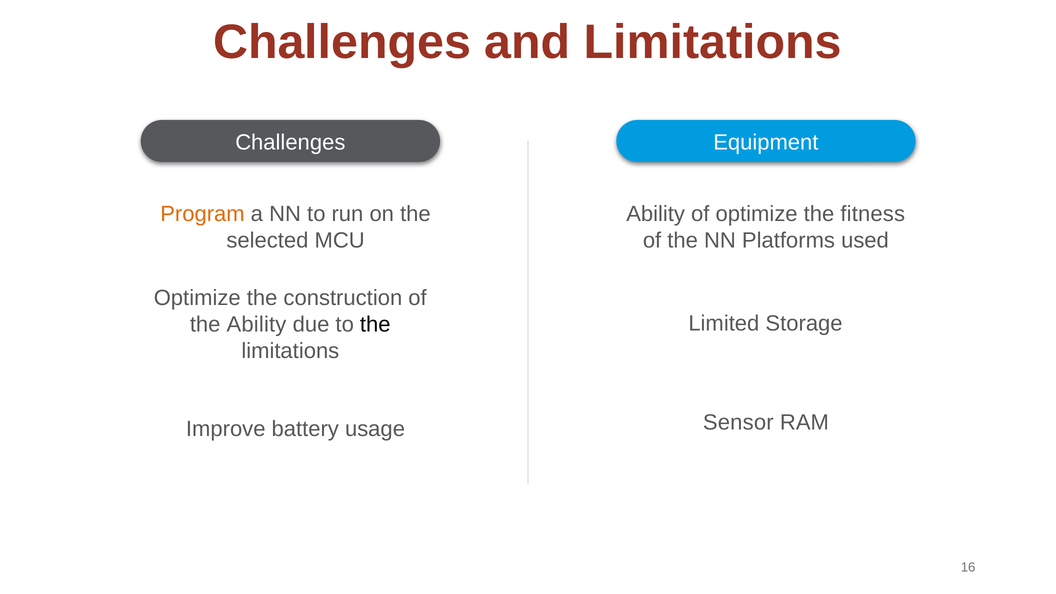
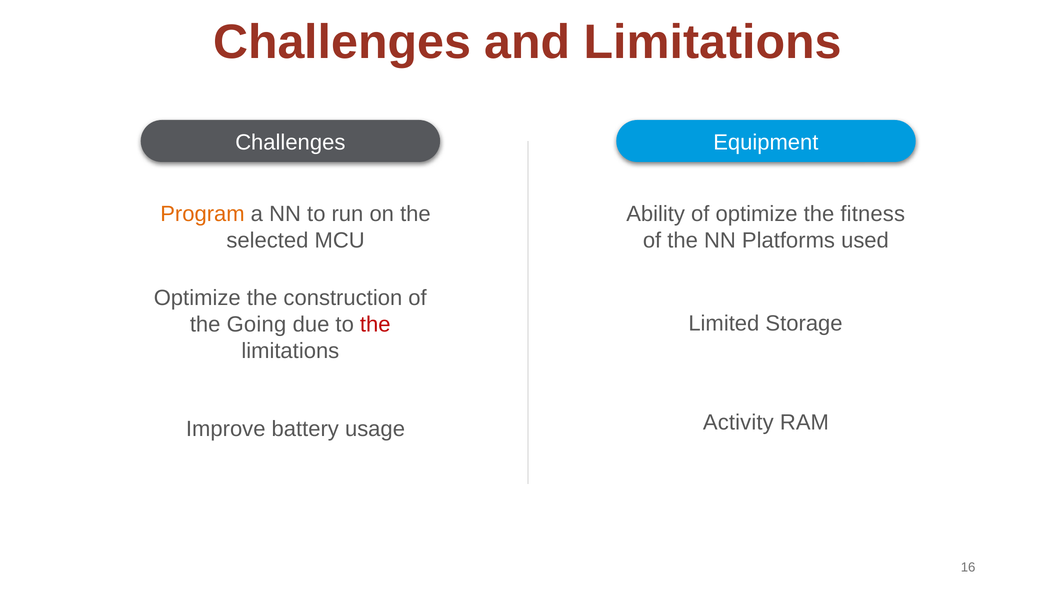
the Ability: Ability -> Going (256, 324)
the colour: black -> red (375, 324)
Sensor: Sensor -> Activity (738, 423)
